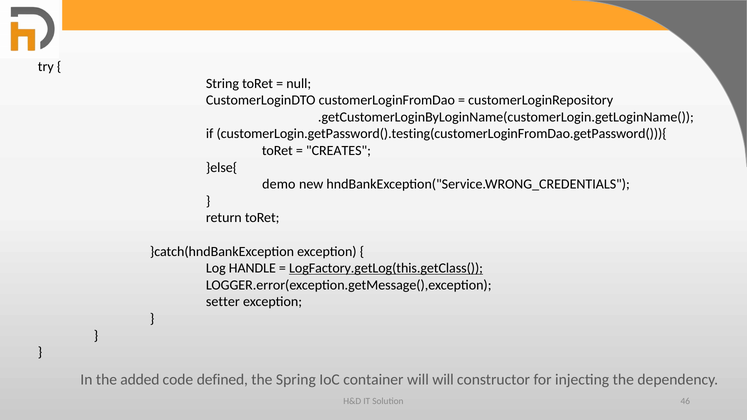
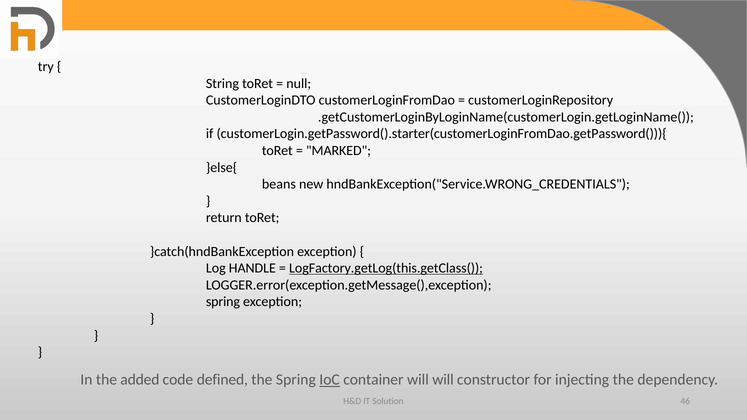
customerLogin.getPassword().testing(customerLoginFromDao.getPassword())){: customerLogin.getPassword().testing(customerLoginFromDao.getPassword())){ -> customerLogin.getPassword().starter(customerLoginFromDao.getPassword())){ (442, 134)
CREATES: CREATES -> MARKED (338, 151)
demo: demo -> beans (279, 184)
setter: setter -> spring (223, 302)
IoC underline: none -> present (330, 380)
